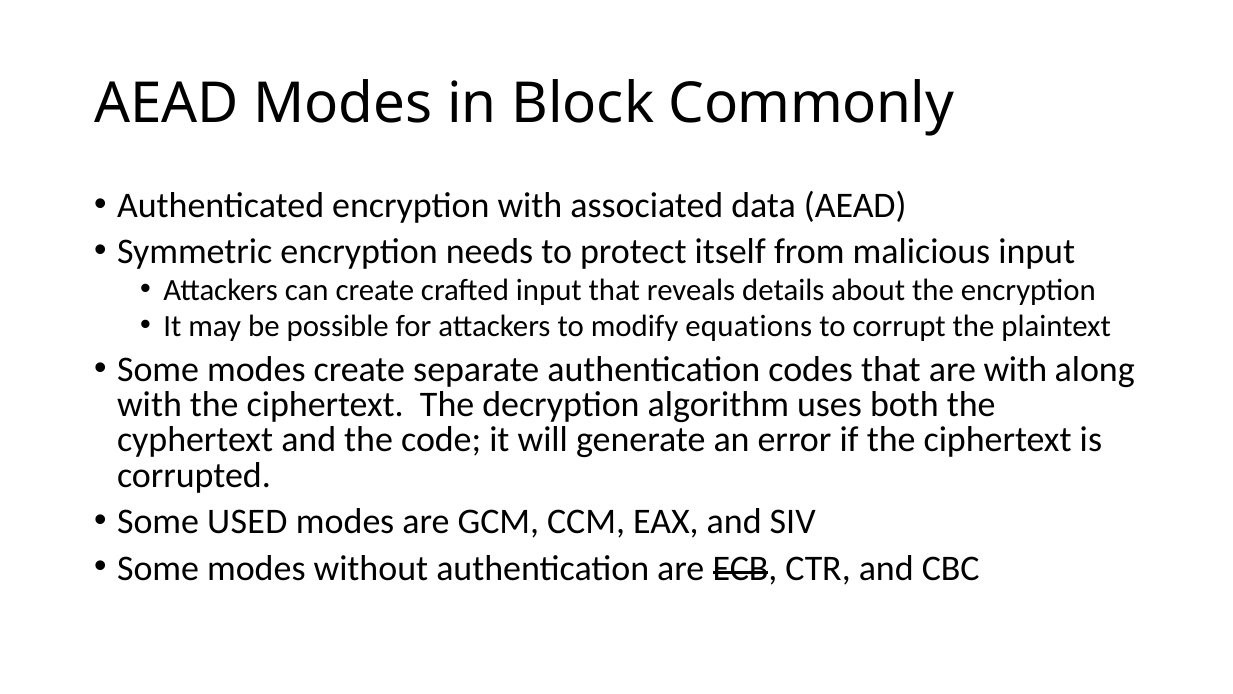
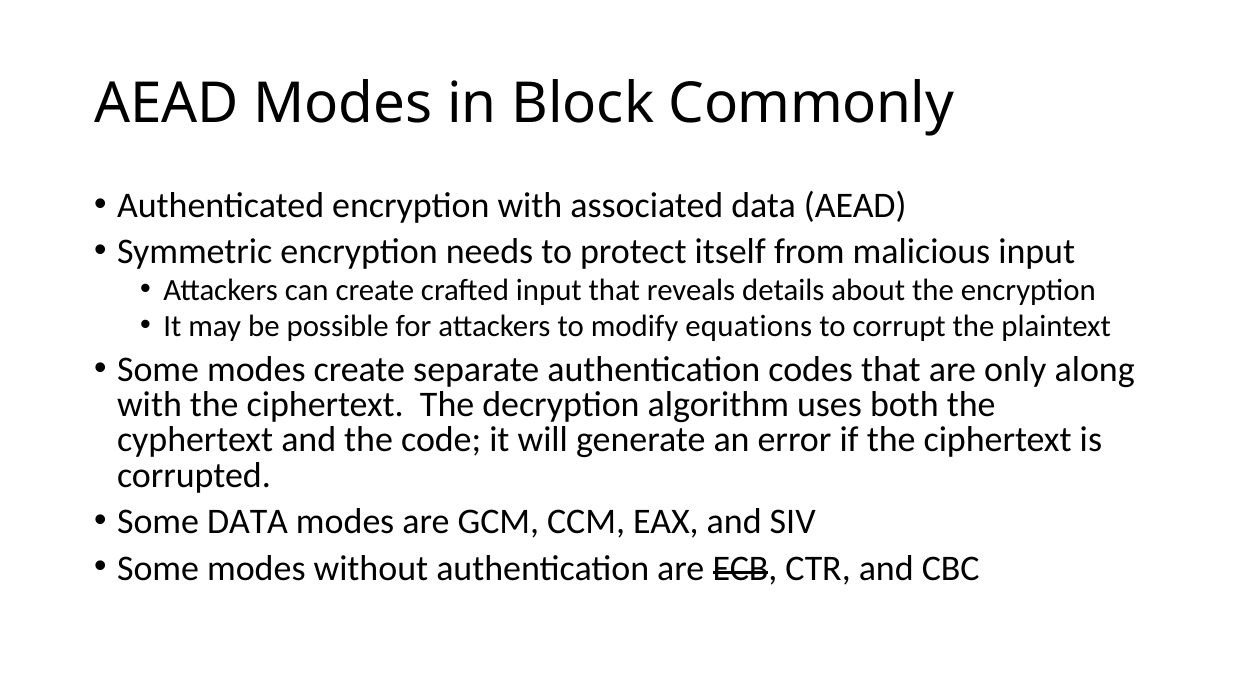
are with: with -> only (1015, 370)
Some USED: USED -> DATA (248, 521)
